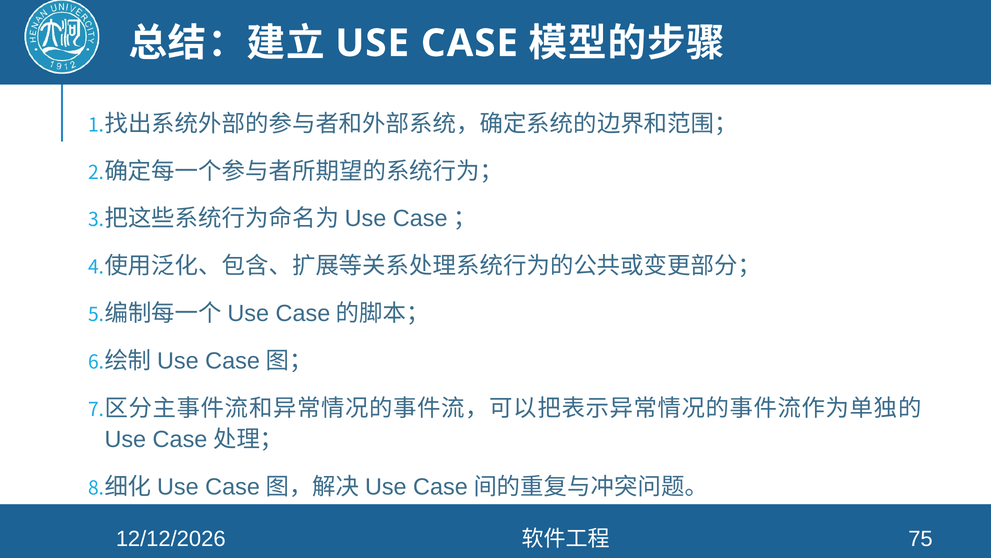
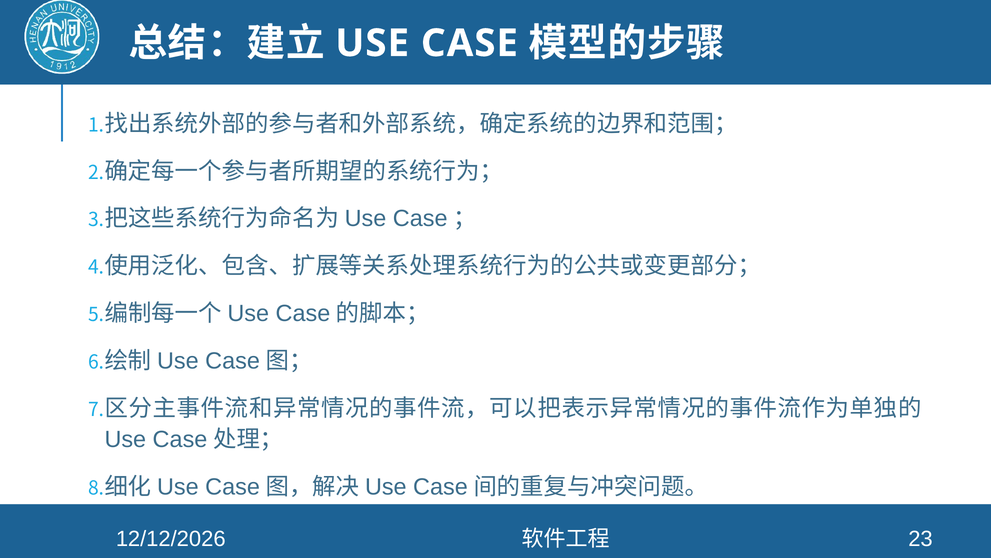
75: 75 -> 23 (921, 539)
